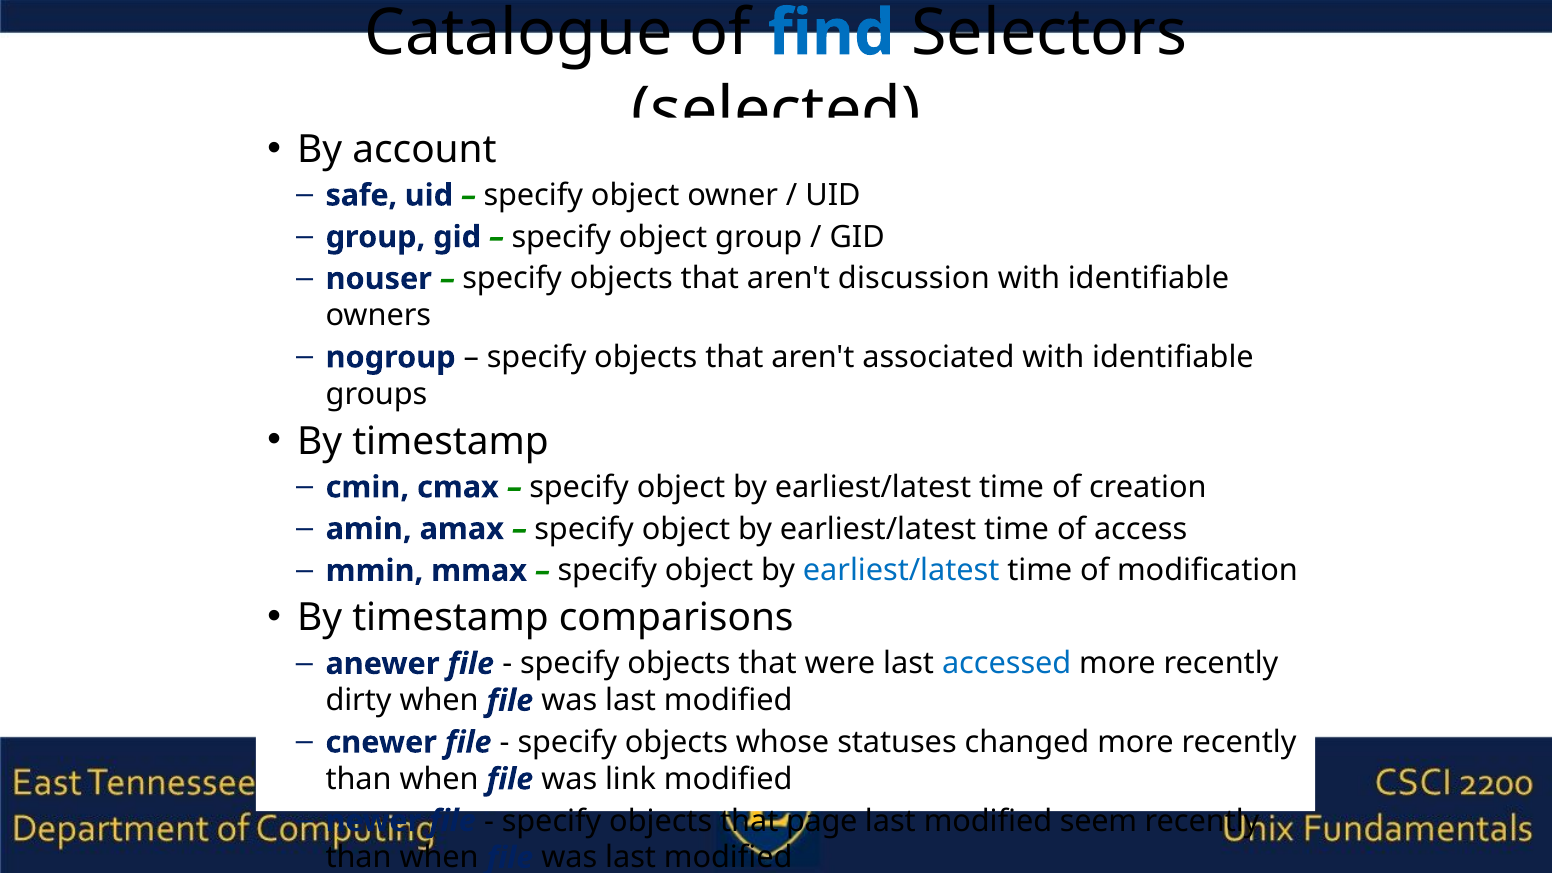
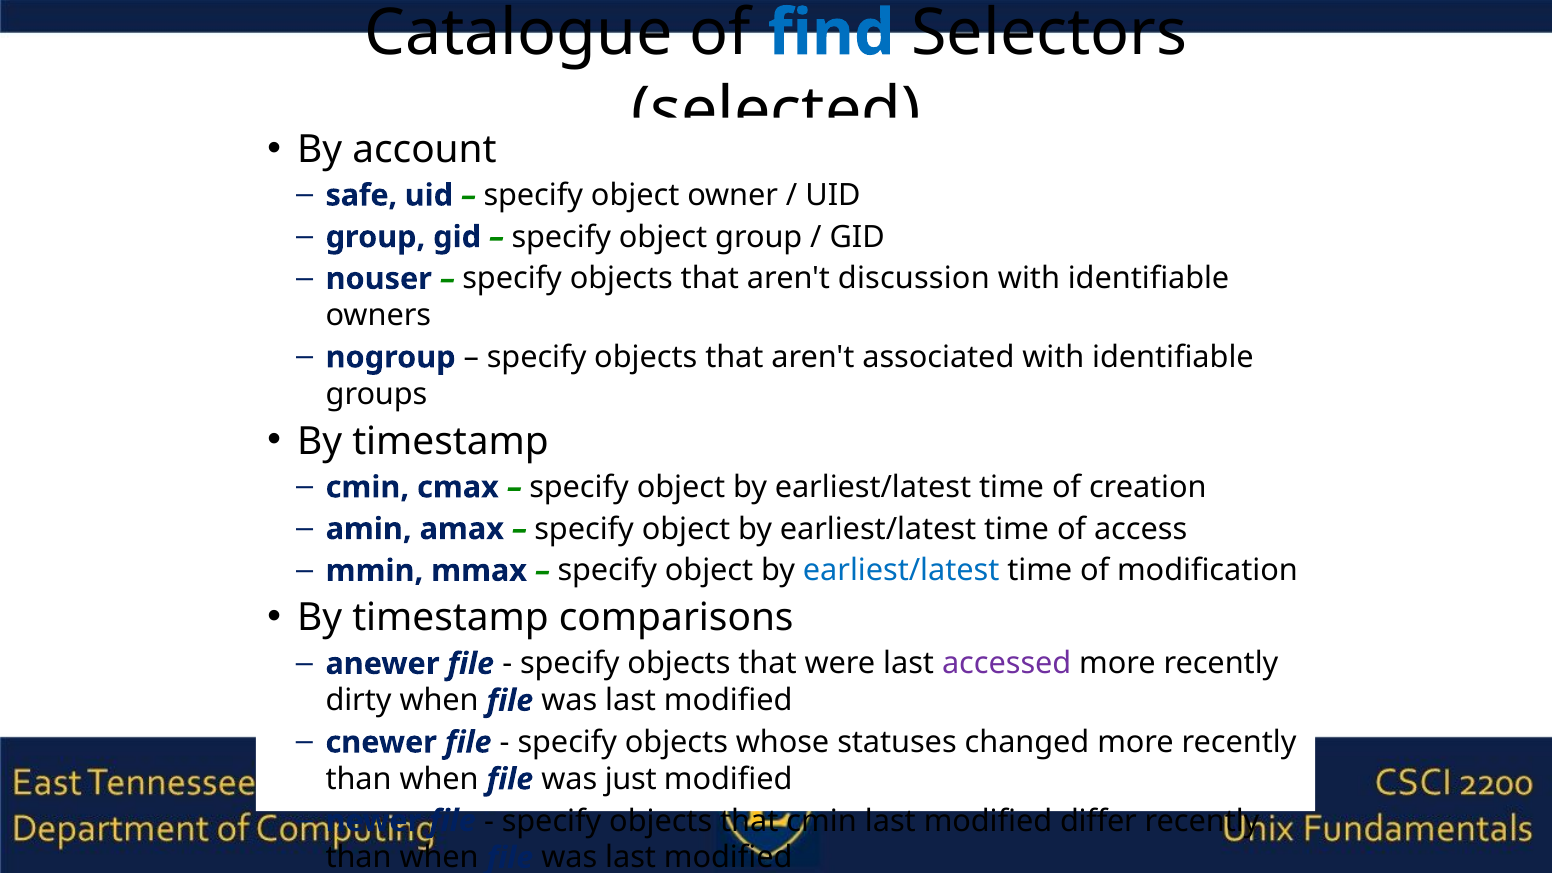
accessed colour: blue -> purple (1007, 664)
link: link -> just (631, 779)
that page: page -> cmin (822, 821)
seem: seem -> differ (1098, 821)
